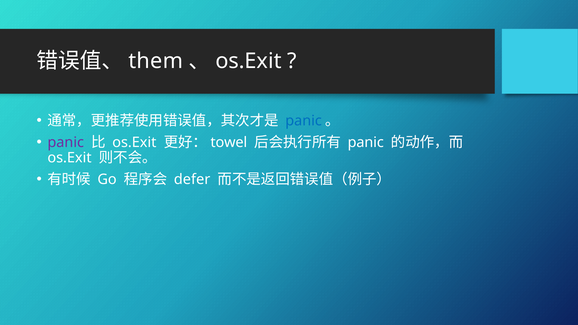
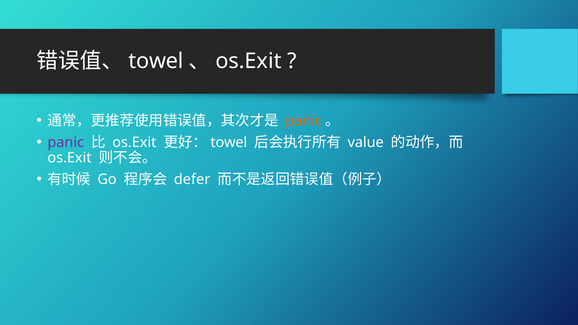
them: them -> towel (156, 61)
panic colour: blue -> orange (304, 121)
panic: panic -> value (366, 142)
